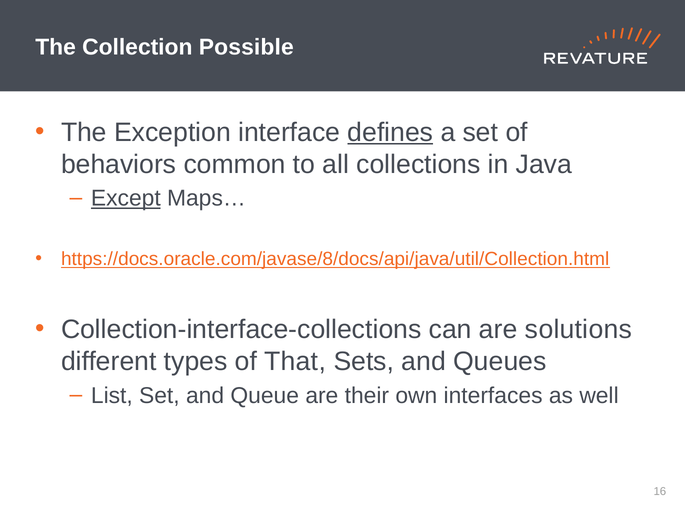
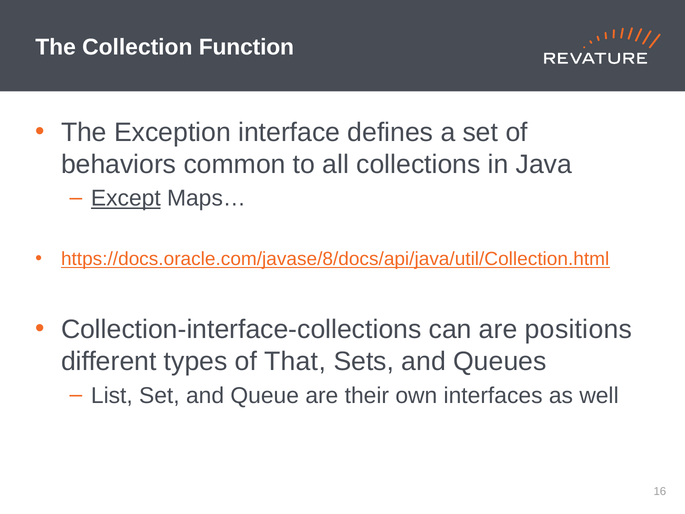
Possible: Possible -> Function (246, 47)
defines underline: present -> none (390, 132)
solutions: solutions -> positions (579, 329)
